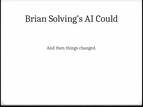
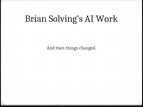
Could: Could -> Work (107, 19)
